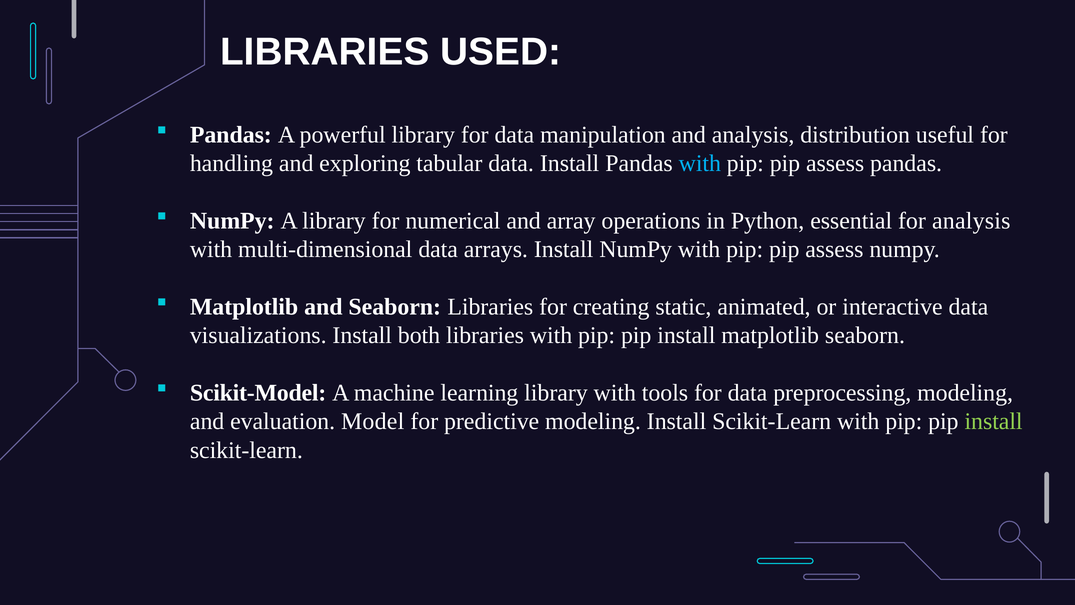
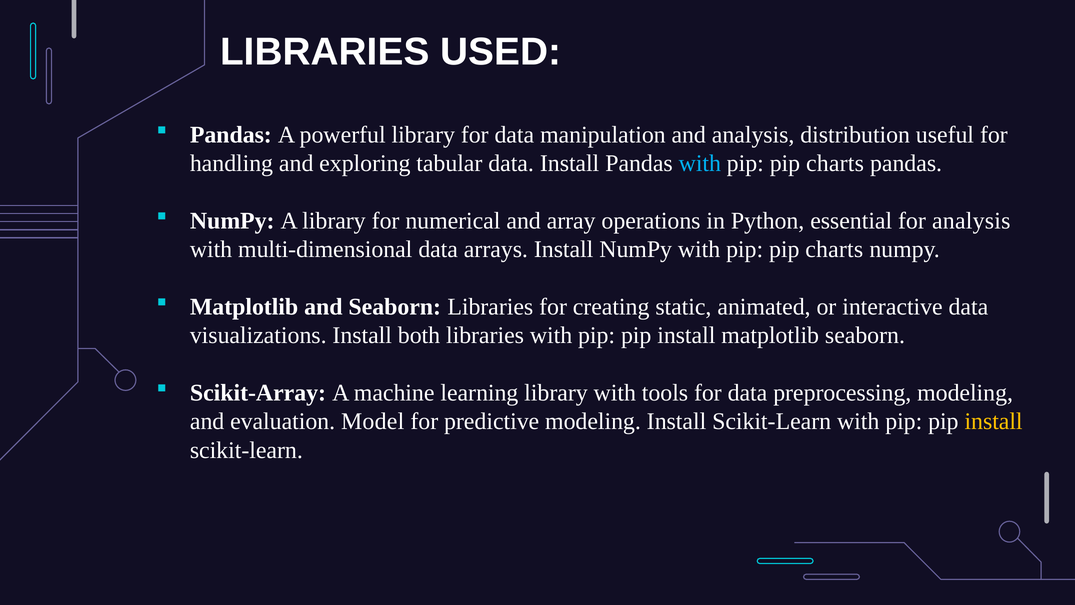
assess: assess -> charts (835, 163)
assess: assess -> charts (834, 249)
Scikit-Model: Scikit-Model -> Scikit-Array (258, 393)
install colour: light green -> yellow (994, 421)
